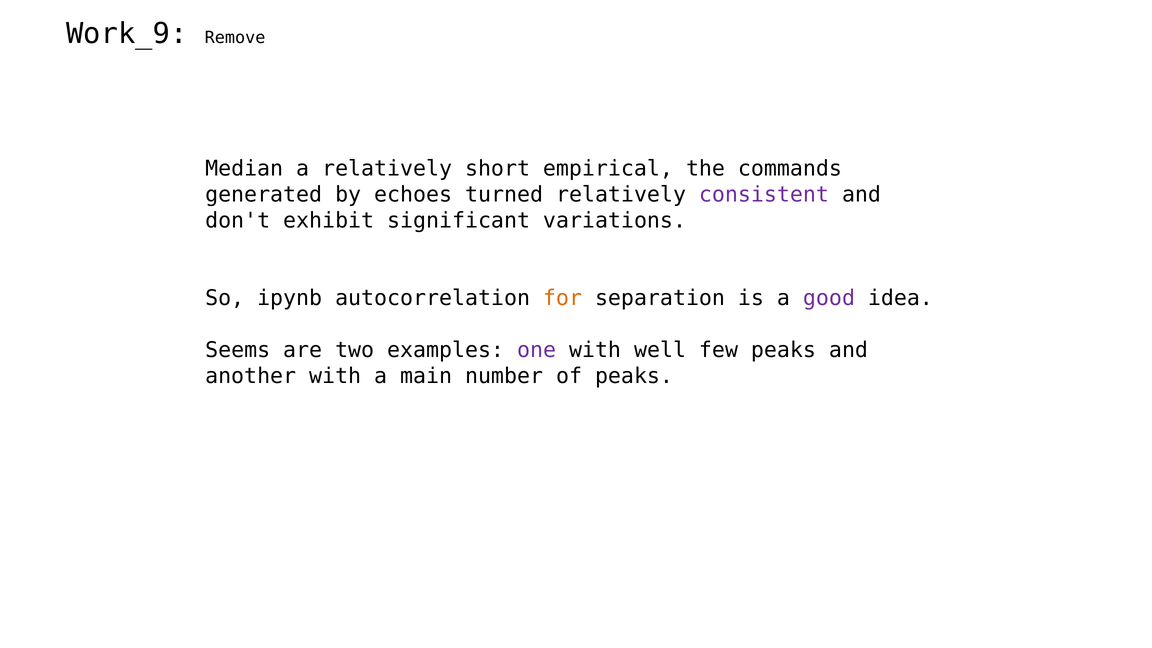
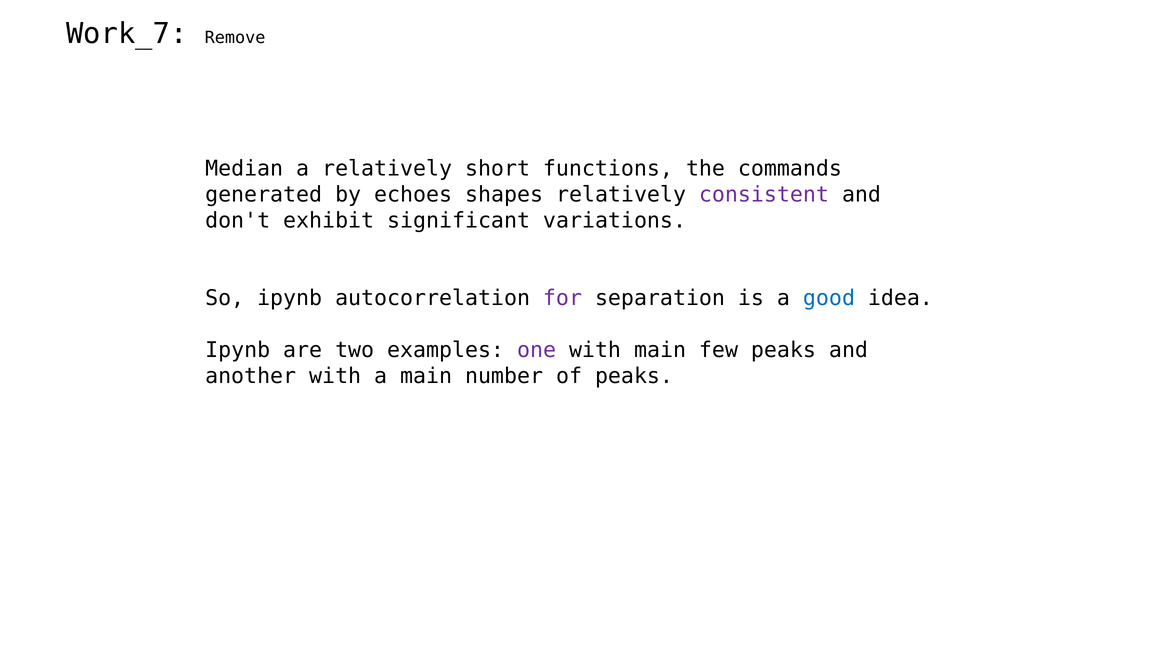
Work_9: Work_9 -> Work_7 (127, 34)
empirical: empirical -> functions (608, 169)
turned: turned -> shapes (504, 195)
for colour: orange -> purple (562, 298)
good colour: purple -> blue (829, 298)
Seems: Seems -> Ipynb (238, 350)
with well: well -> main (660, 350)
